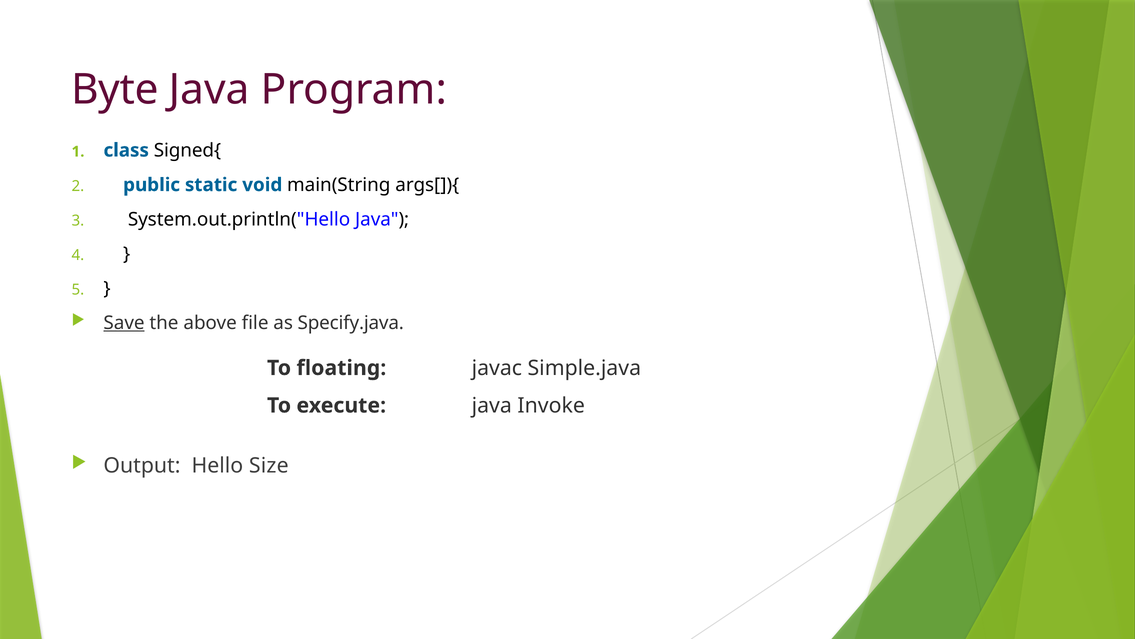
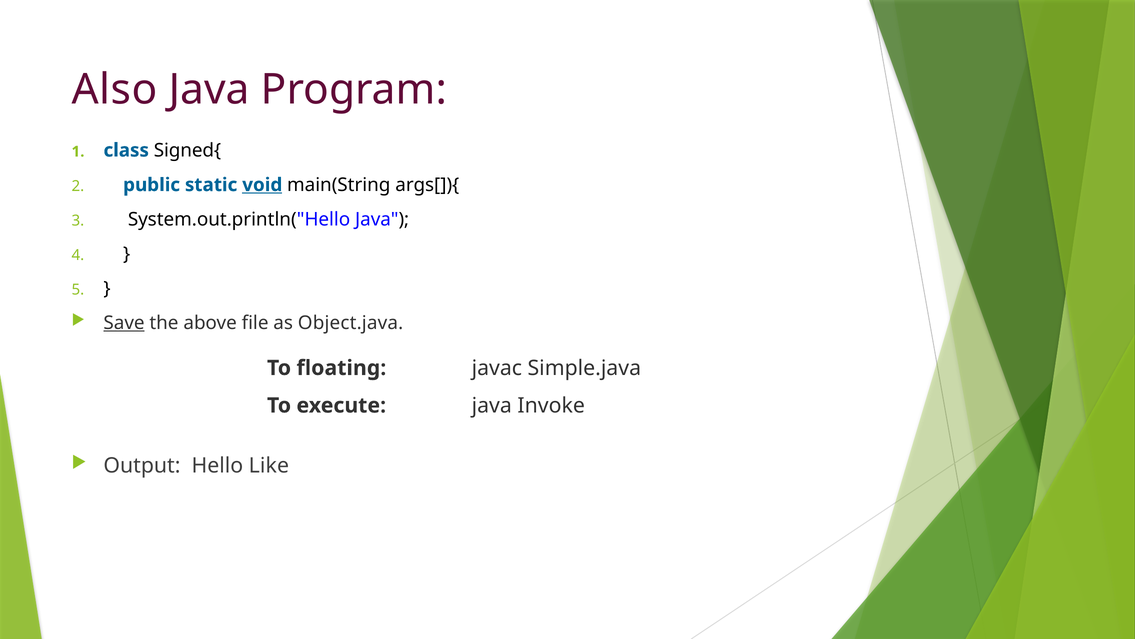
Byte: Byte -> Also (114, 90)
void underline: none -> present (262, 185)
Specify.java: Specify.java -> Object.java (351, 323)
Size: Size -> Like (269, 465)
